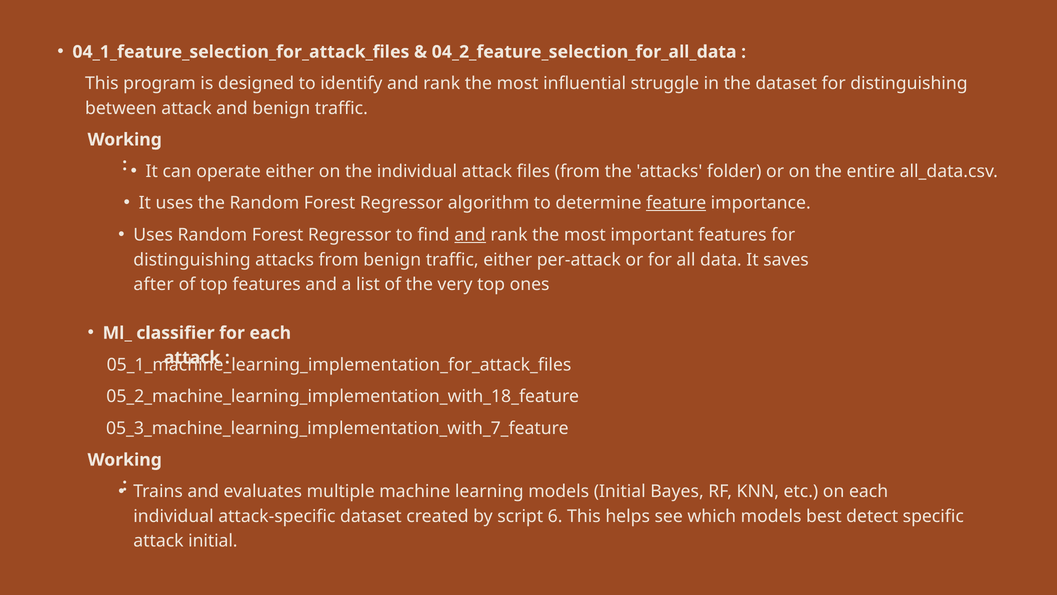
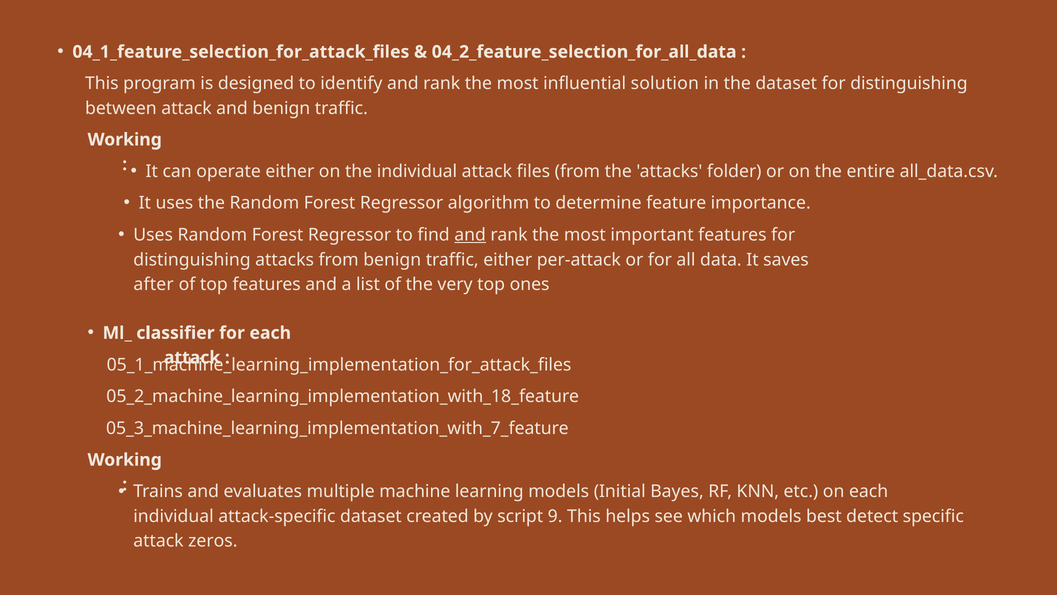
struggle: struggle -> solution (665, 84)
feature underline: present -> none (676, 203)
6: 6 -> 9 (555, 516)
attack initial: initial -> zeros (213, 541)
